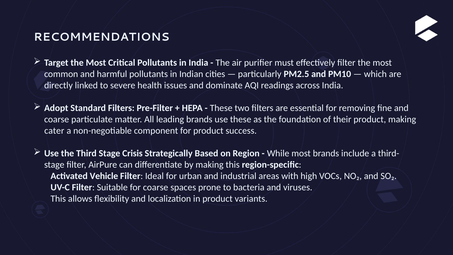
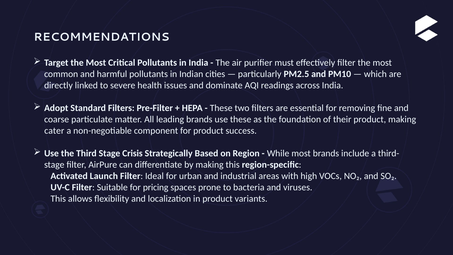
Vehicle: Vehicle -> Launch (104, 176)
for coarse: coarse -> pricing (156, 187)
